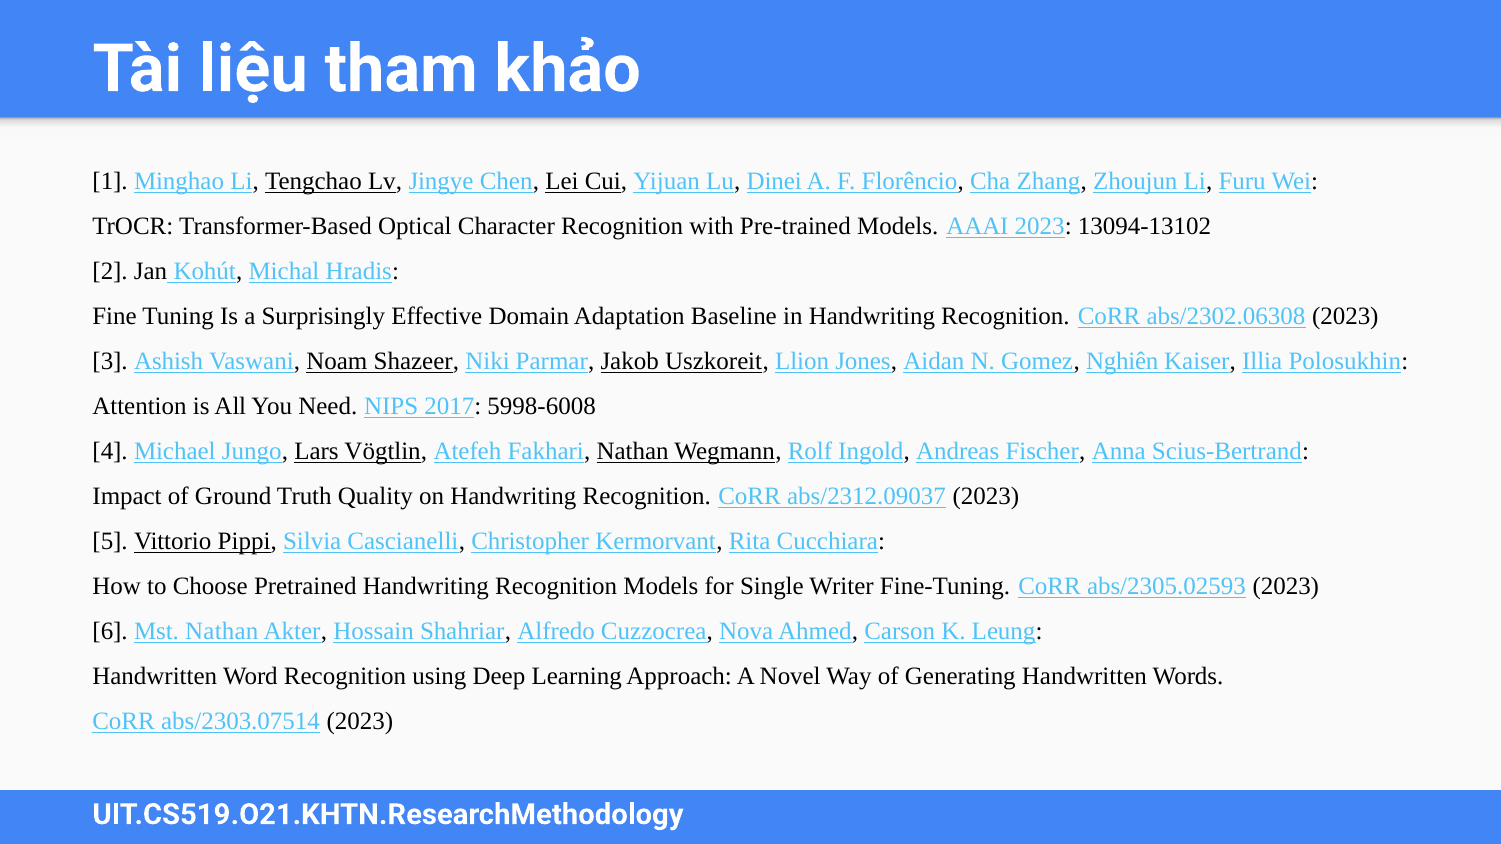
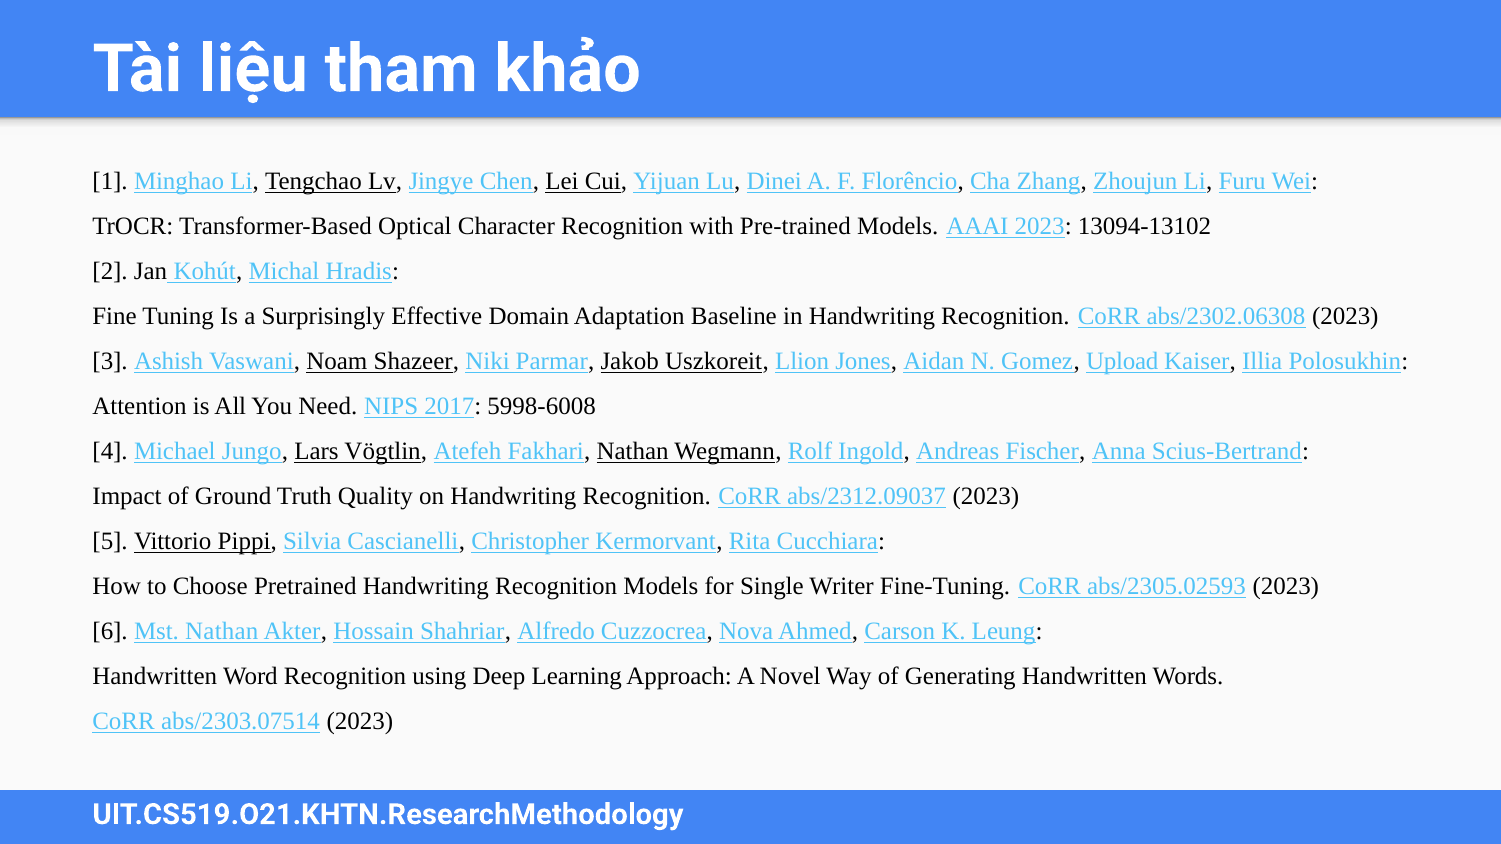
Nghiên: Nghiên -> Upload (1122, 362)
